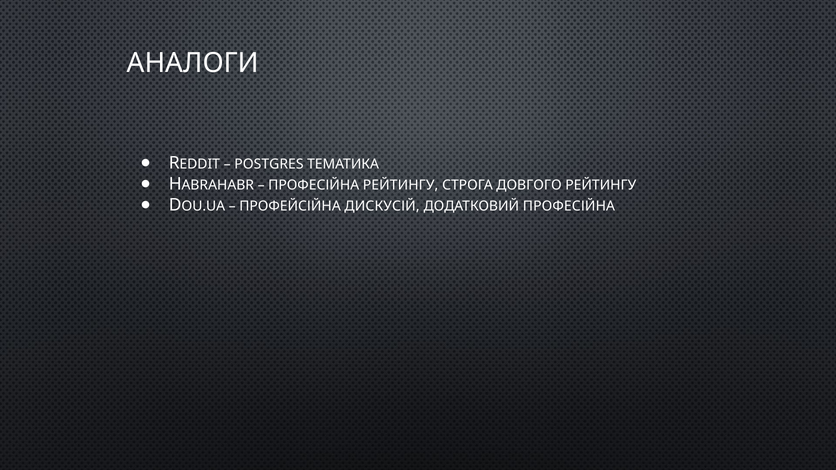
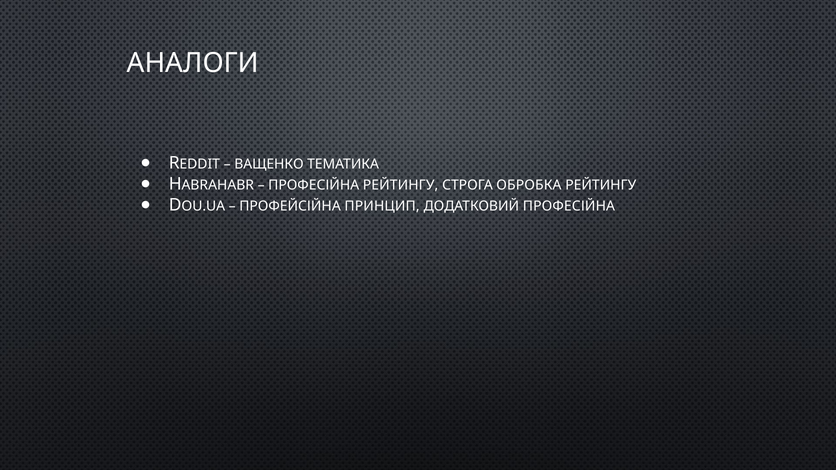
POSTGRES: POSTGRES -> ВАЩЕНКО (269, 164)
ДОВГОГО: ДОВГОГО -> ОБРОБКА (529, 185)
ДИСКУСІЙ: ДИСКУСІЙ -> ПРИНЦИП (382, 206)
